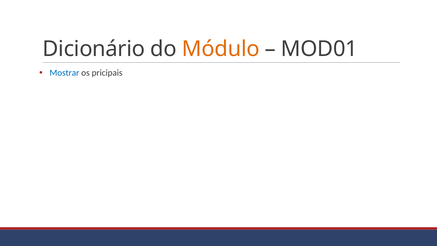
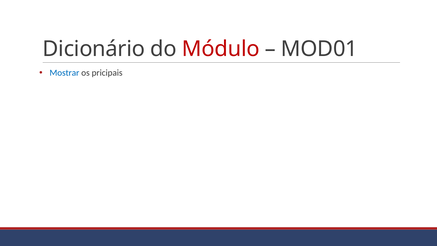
Módulo colour: orange -> red (221, 49)
